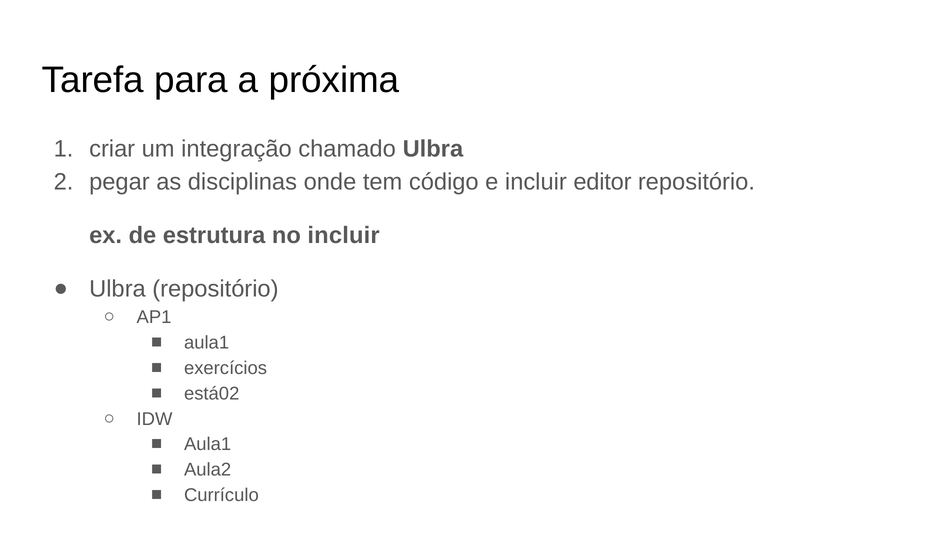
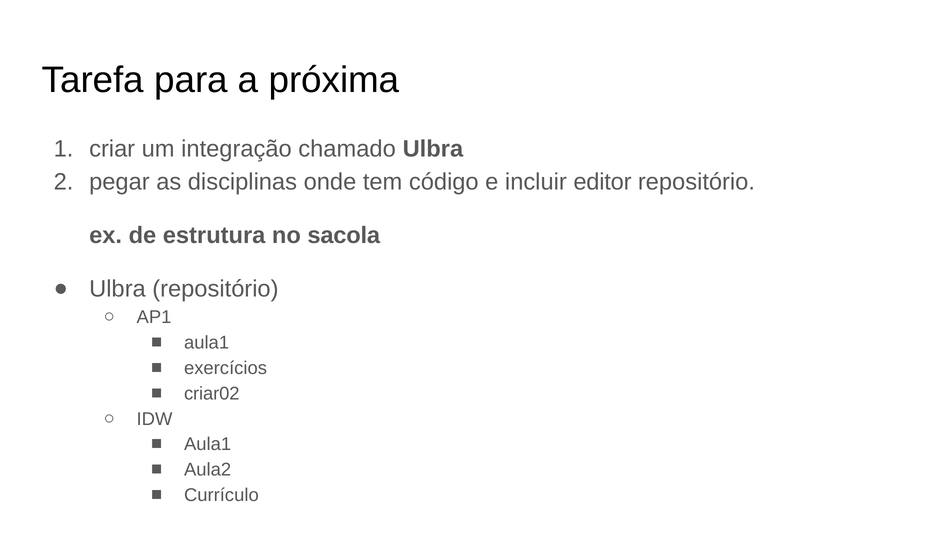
no incluir: incluir -> sacola (344, 236)
está02: está02 -> criar02 (212, 394)
